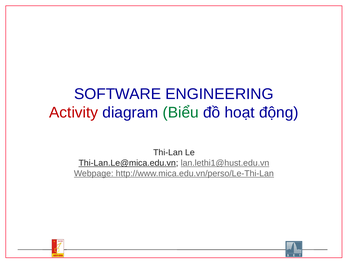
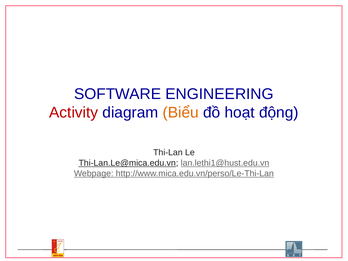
Biểu colour: green -> orange (181, 112)
